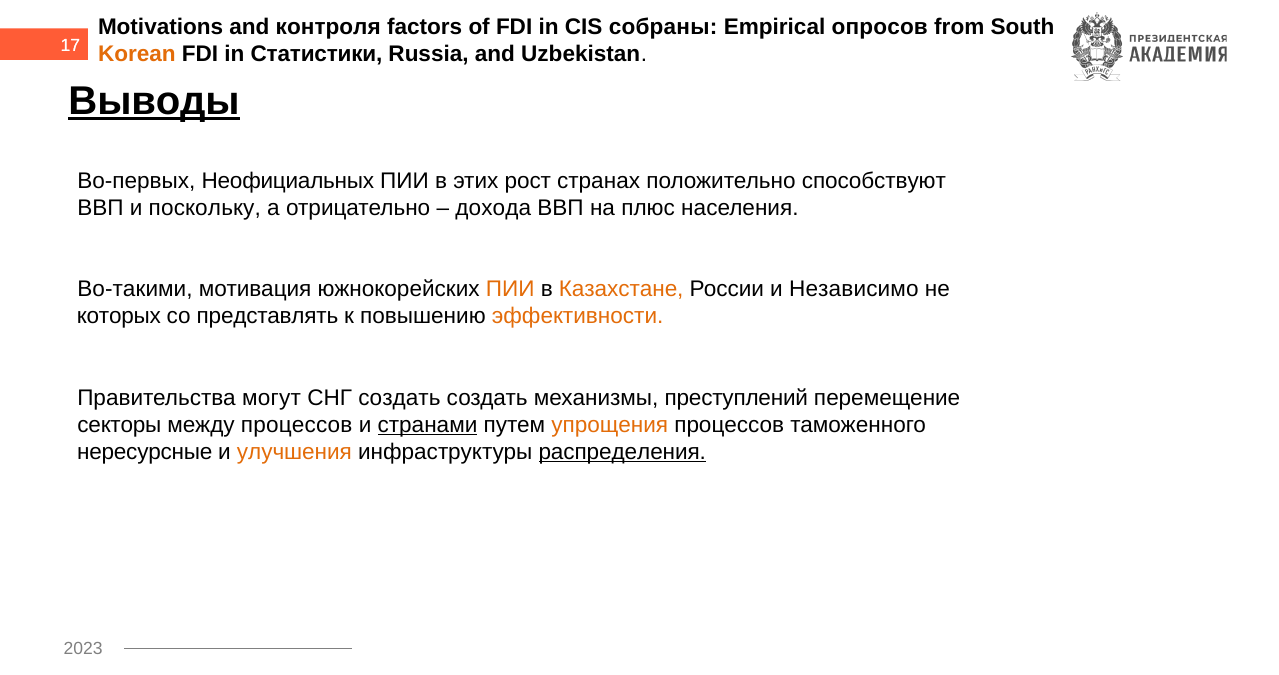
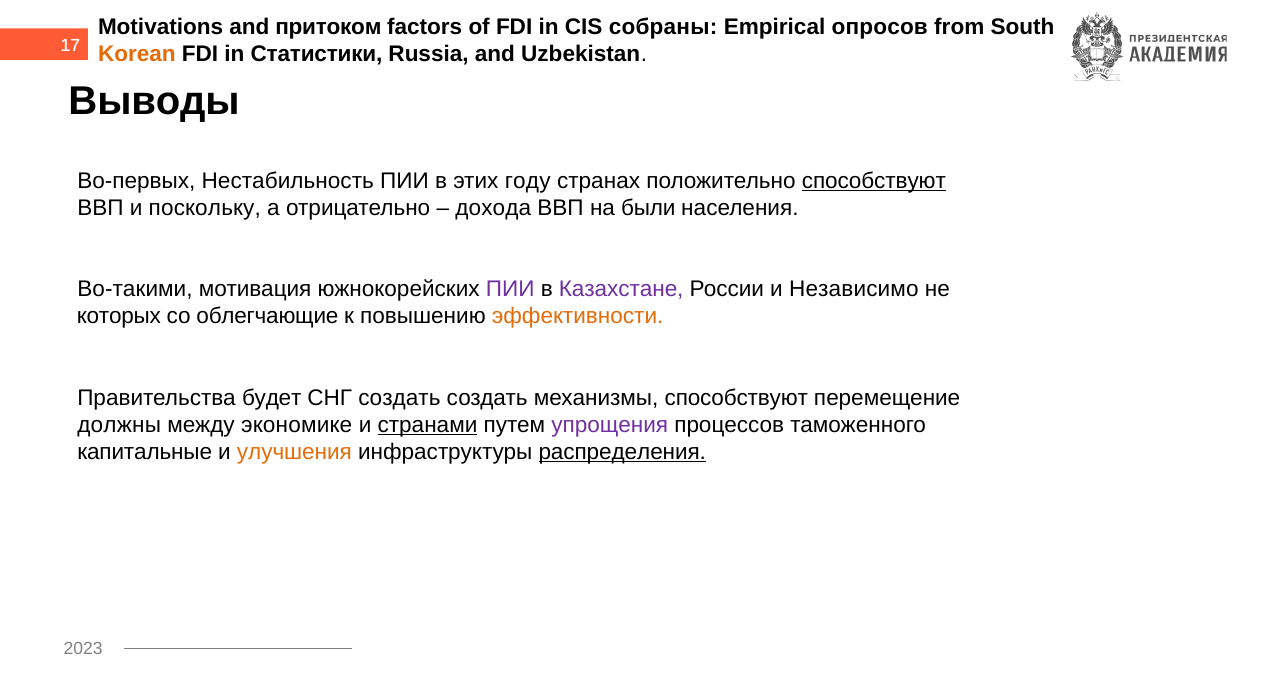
контроля: контроля -> притоком (328, 27)
Выводы underline: present -> none (154, 101)
Неофициальных: Неофициальных -> Нестабильность (288, 181)
рост: рост -> году (528, 181)
способствуют underline: none -> present (874, 181)
плюс: плюс -> были (648, 208)
ПИИ colour: orange -> purple (510, 289)
Казахстане colour: orange -> purple (621, 289)
представлять: представлять -> облегчающие (267, 316)
могут: могут -> будет (272, 398)
механизмы преступлений: преступлений -> способствуют (736, 398)
секторы: секторы -> должны (119, 425)
между процессов: процессов -> экономике (297, 425)
упрощения colour: orange -> purple (610, 425)
нересурсные: нересурсные -> капитальные (145, 452)
